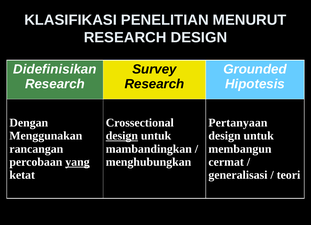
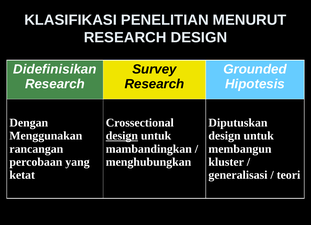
Pertanyaan: Pertanyaan -> Diputuskan (238, 123)
yang underline: present -> none (77, 162)
cermat: cermat -> kluster (226, 162)
